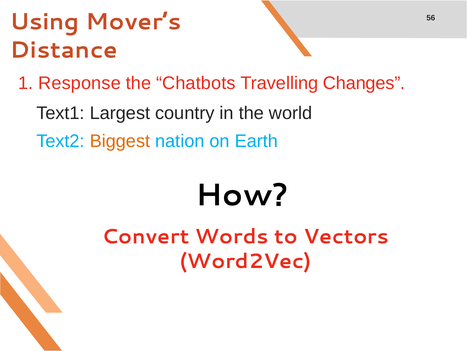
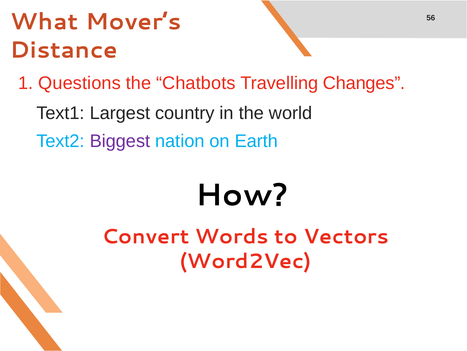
Using: Using -> What (44, 22)
Response: Response -> Questions (80, 83)
Biggest colour: orange -> purple (120, 141)
